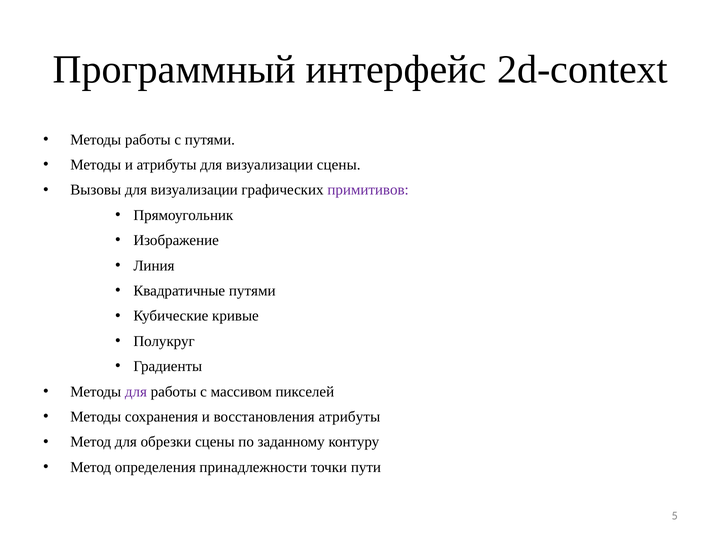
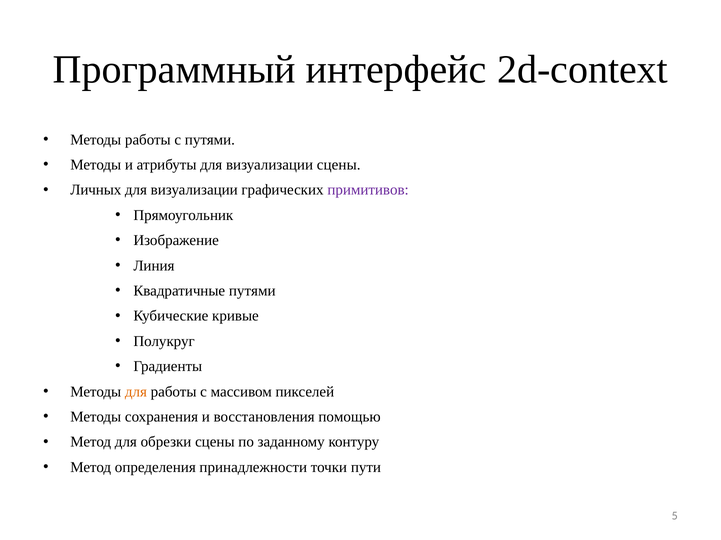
Вызовы: Вызовы -> Личных (96, 190)
для colour: purple -> orange (136, 392)
восстановления атрибуты: атрибуты -> помощью (349, 417)
